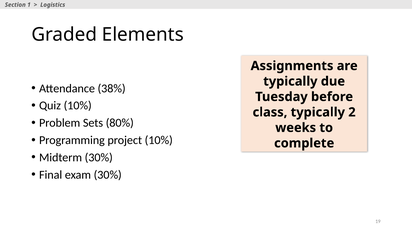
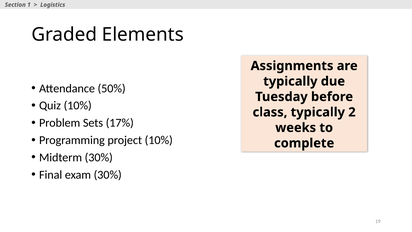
38%: 38% -> 50% (112, 88)
80%: 80% -> 17% (120, 123)
